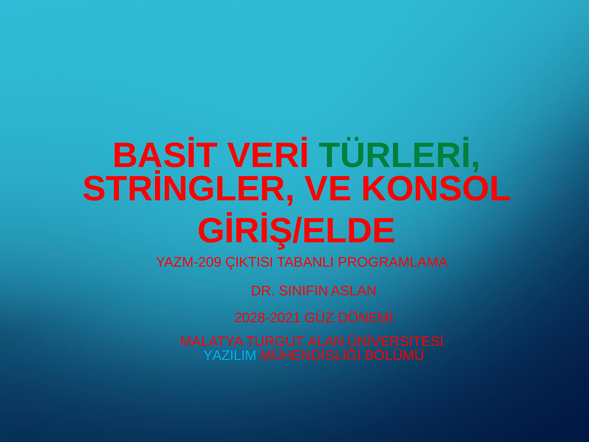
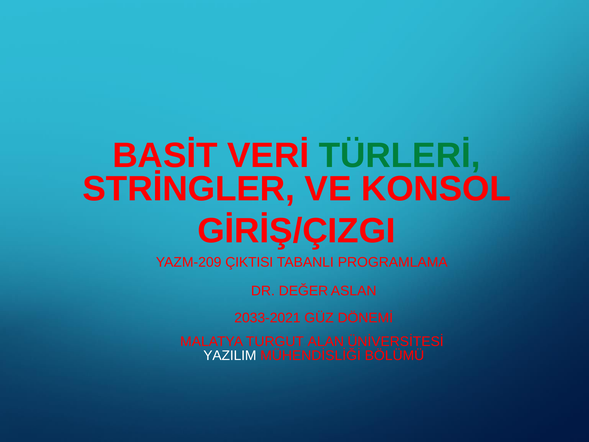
GİRİŞ/ELDE: GİRİŞ/ELDE -> GİRİŞ/ÇIZGI (297, 231)
SINIFIN: SINIFIN -> DEĞER (303, 291)
2028-2021: 2028-2021 -> 2033-2021 (267, 318)
YAZILIM colour: light blue -> white (230, 355)
